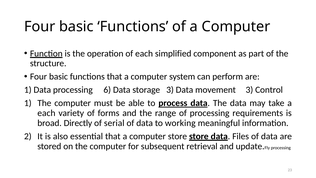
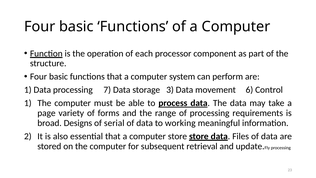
simplified: simplified -> processor (173, 53)
6: 6 -> 7 (107, 90)
movement 3: 3 -> 6 (249, 90)
each: each -> page (46, 113)
Directly: Directly -> Designs (78, 123)
